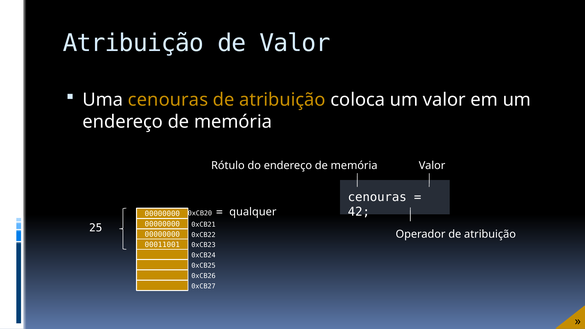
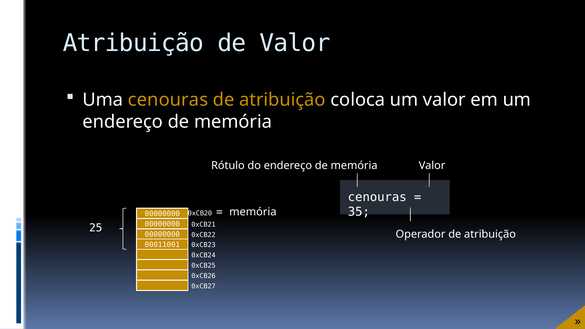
42: 42 -> 35 (359, 212)
qualquer: qualquer -> memória (253, 212)
